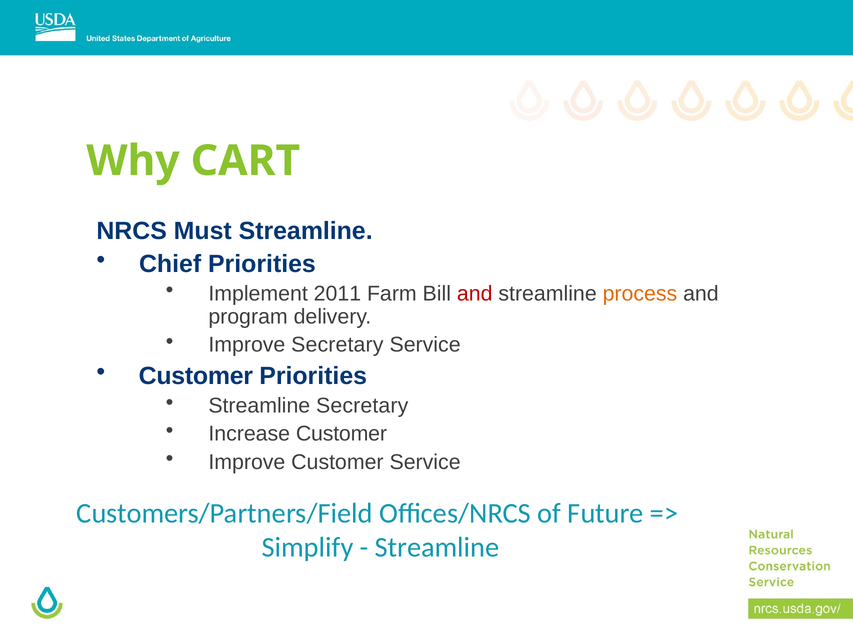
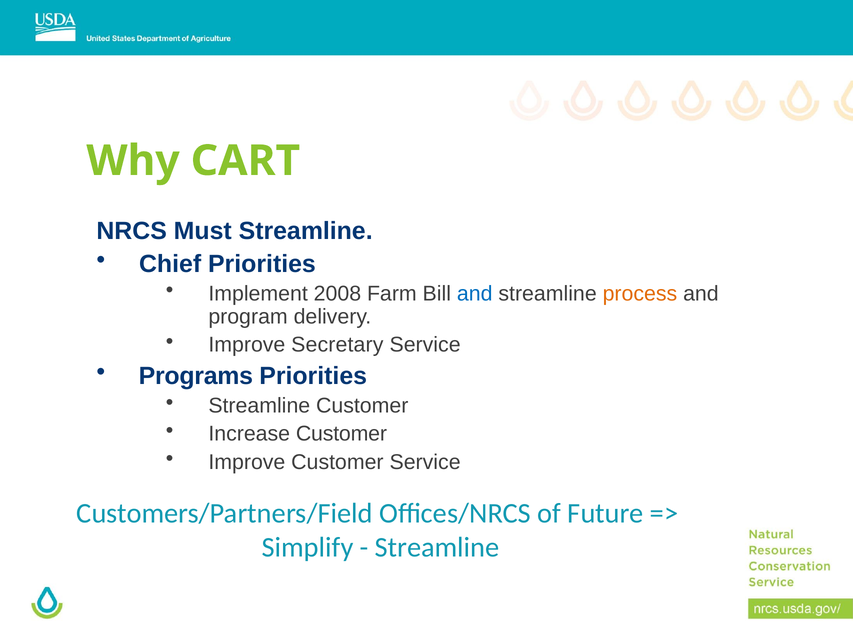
2011: 2011 -> 2008 (337, 293)
and colour: red -> blue (475, 293)
Customer: Customer -> Programs (196, 376)
Streamline Secretary: Secretary -> Customer (362, 406)
